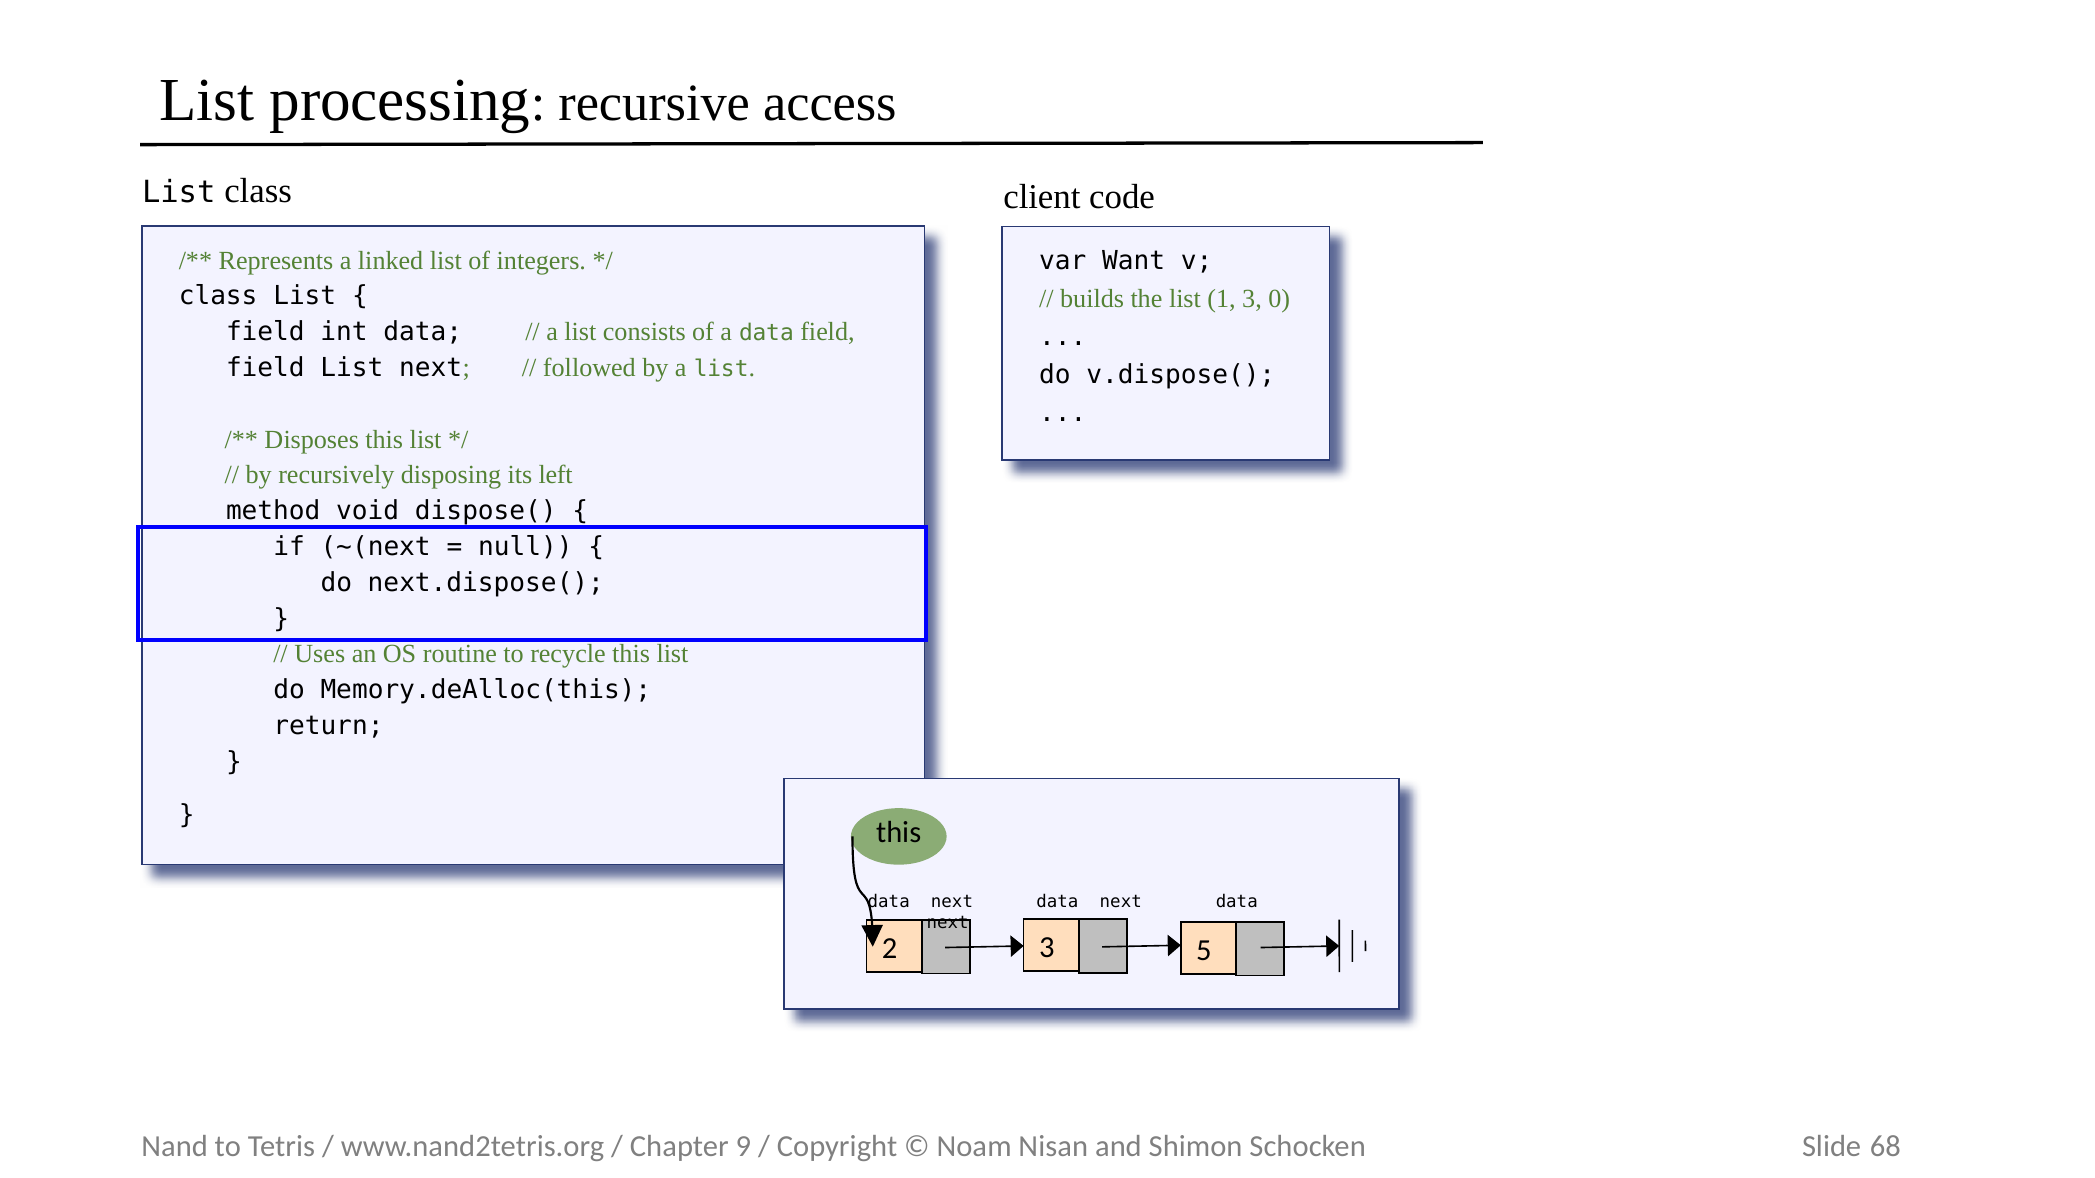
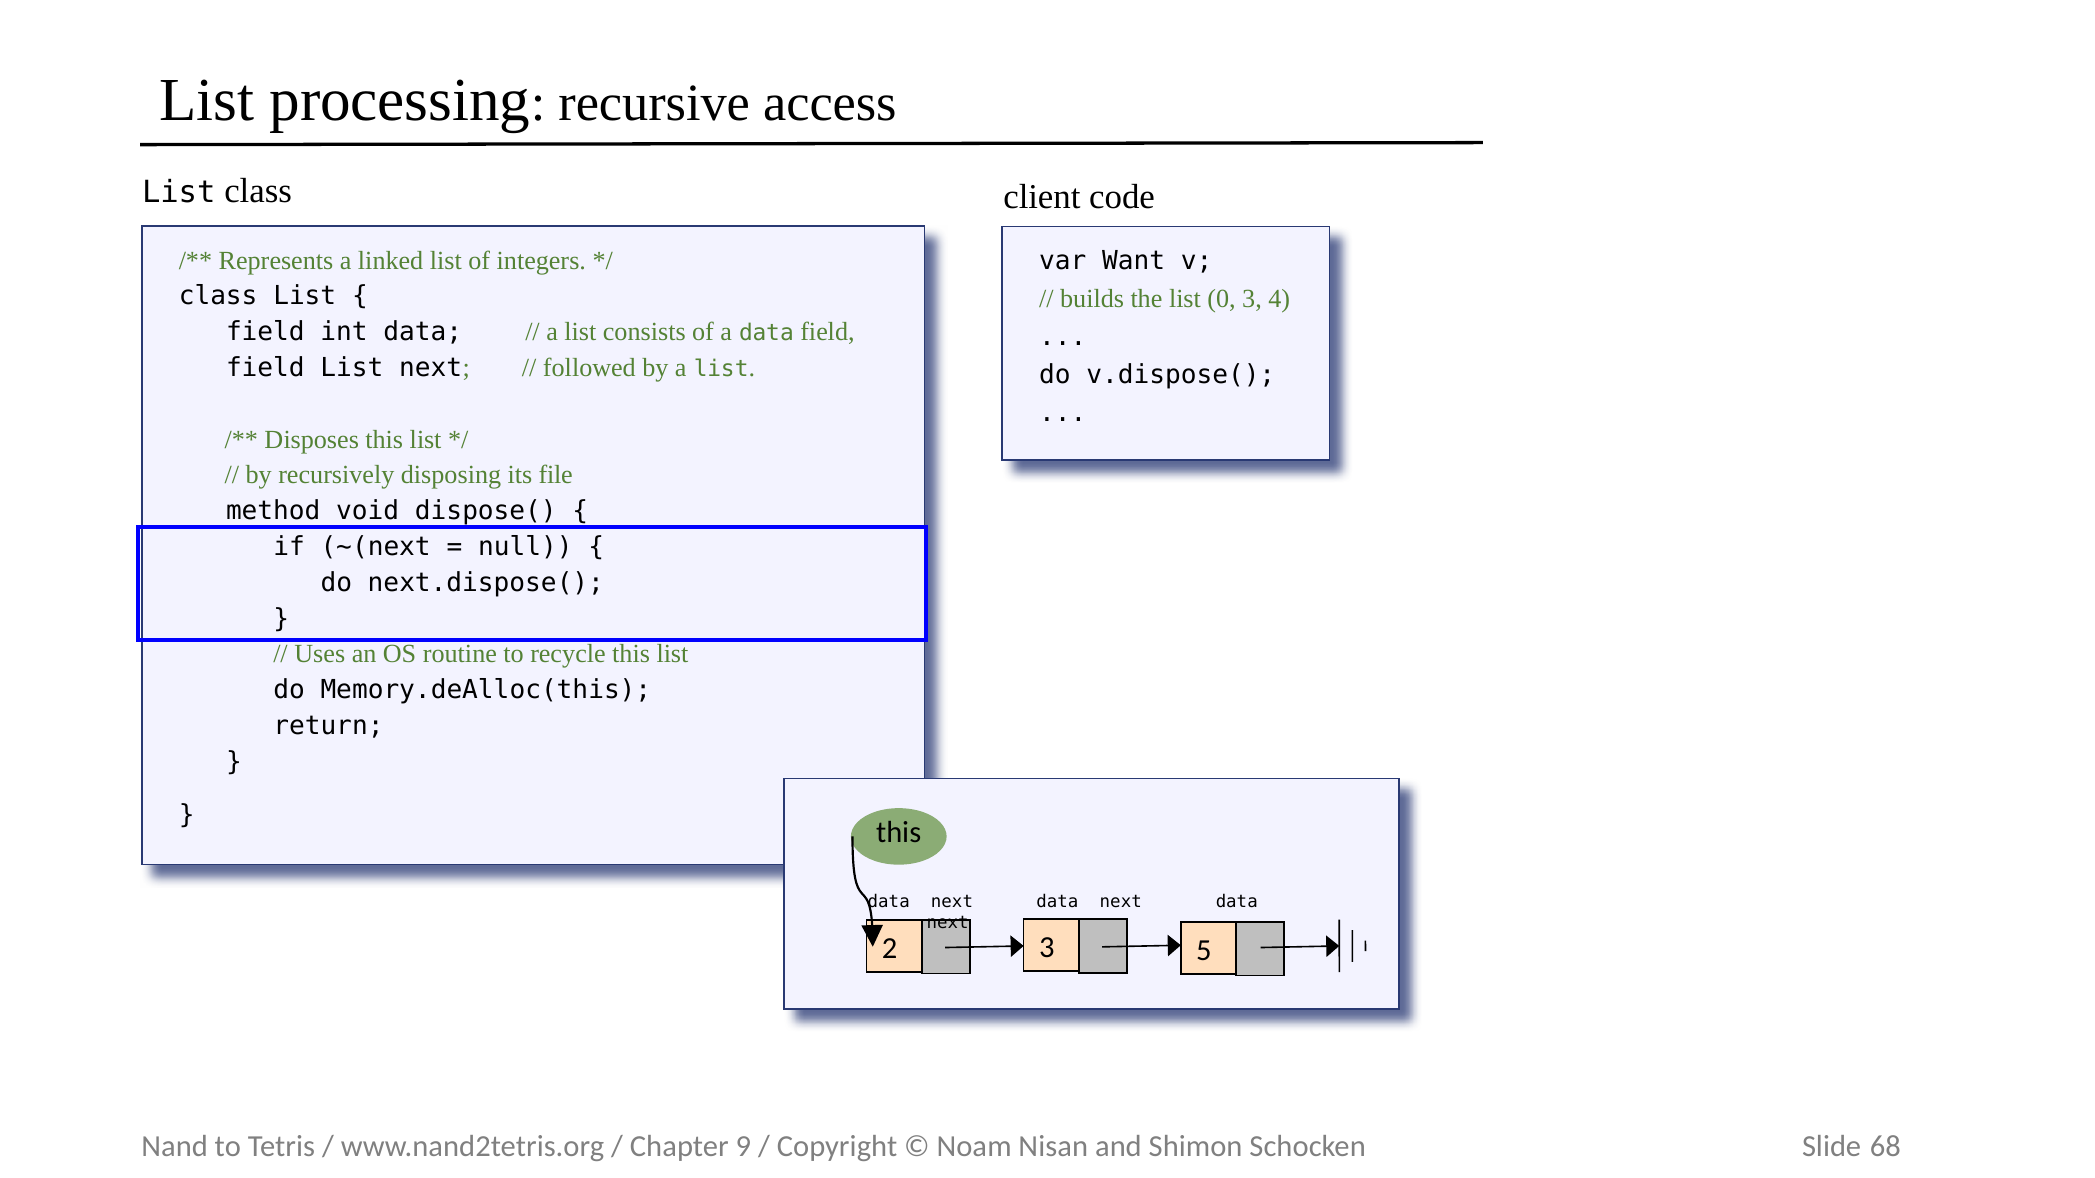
1: 1 -> 0 (1222, 299)
0: 0 -> 4 (1279, 299)
left: left -> file (556, 475)
